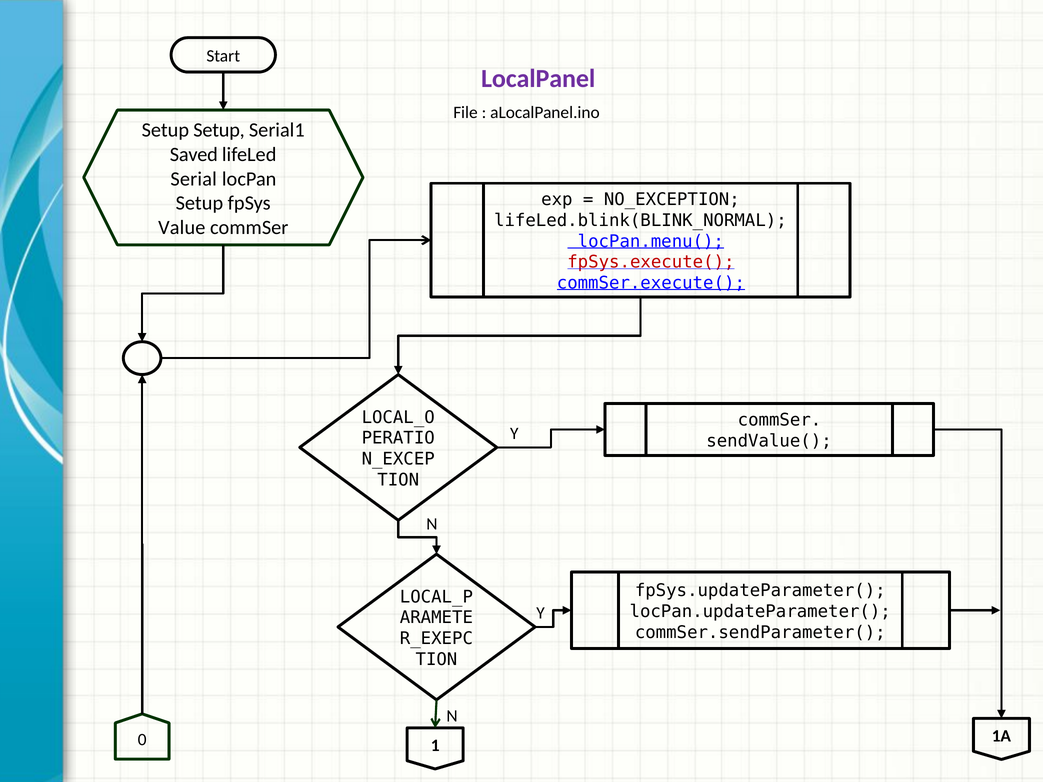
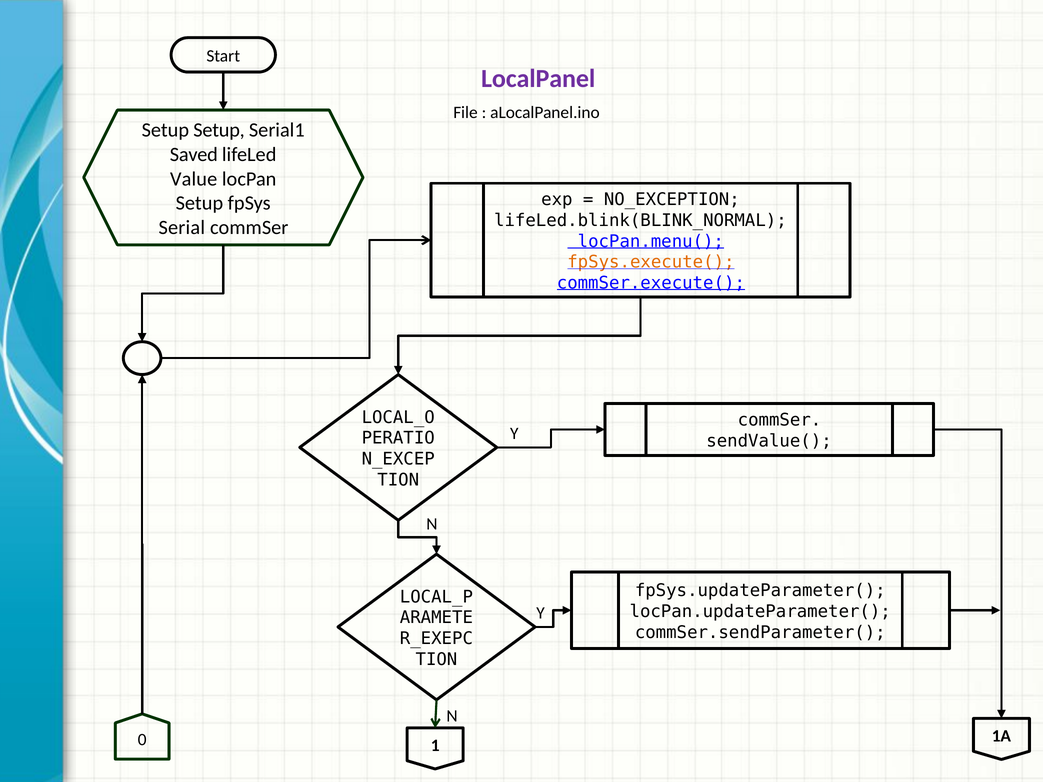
Serial: Serial -> Value (194, 179)
Value: Value -> Serial (182, 228)
fpSys.execute( colour: red -> orange (651, 262)
